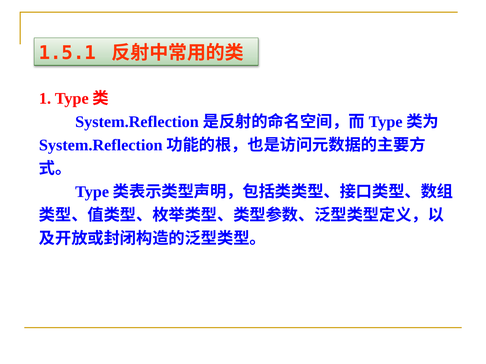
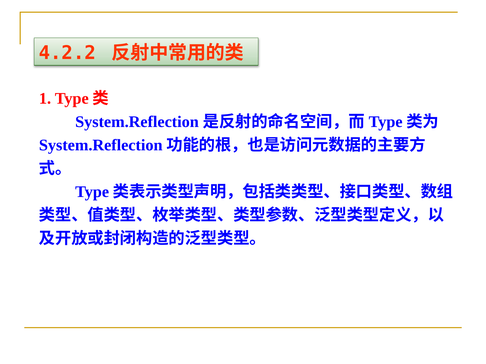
1.5.1: 1.5.1 -> 4.2.2 (67, 53)
